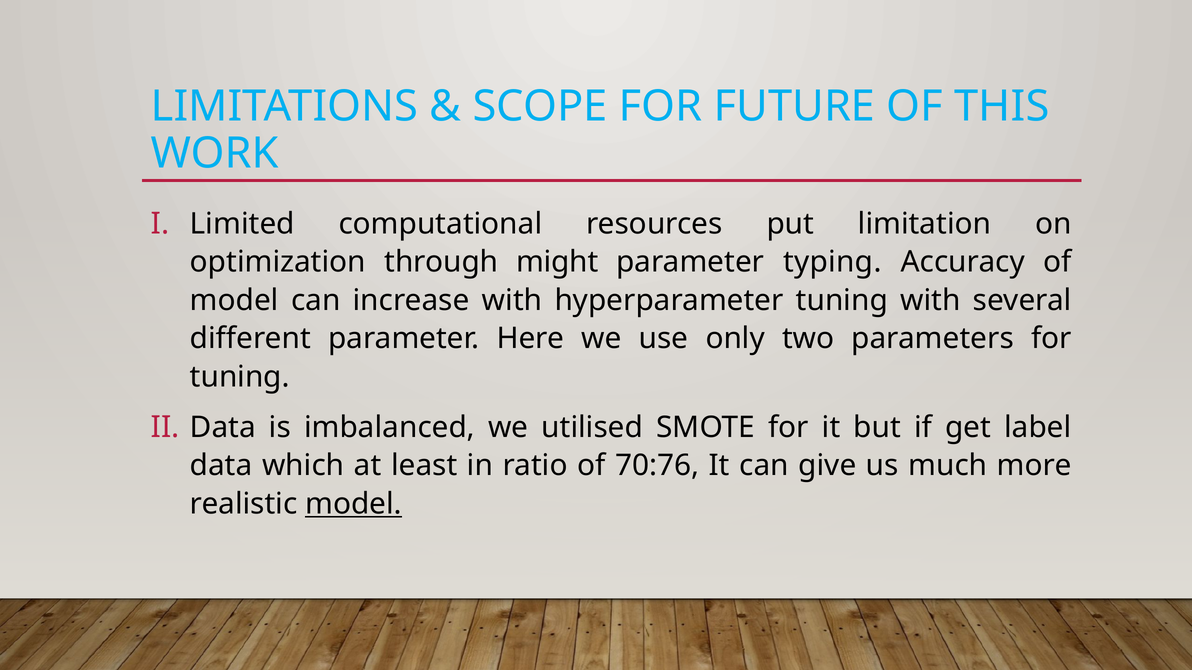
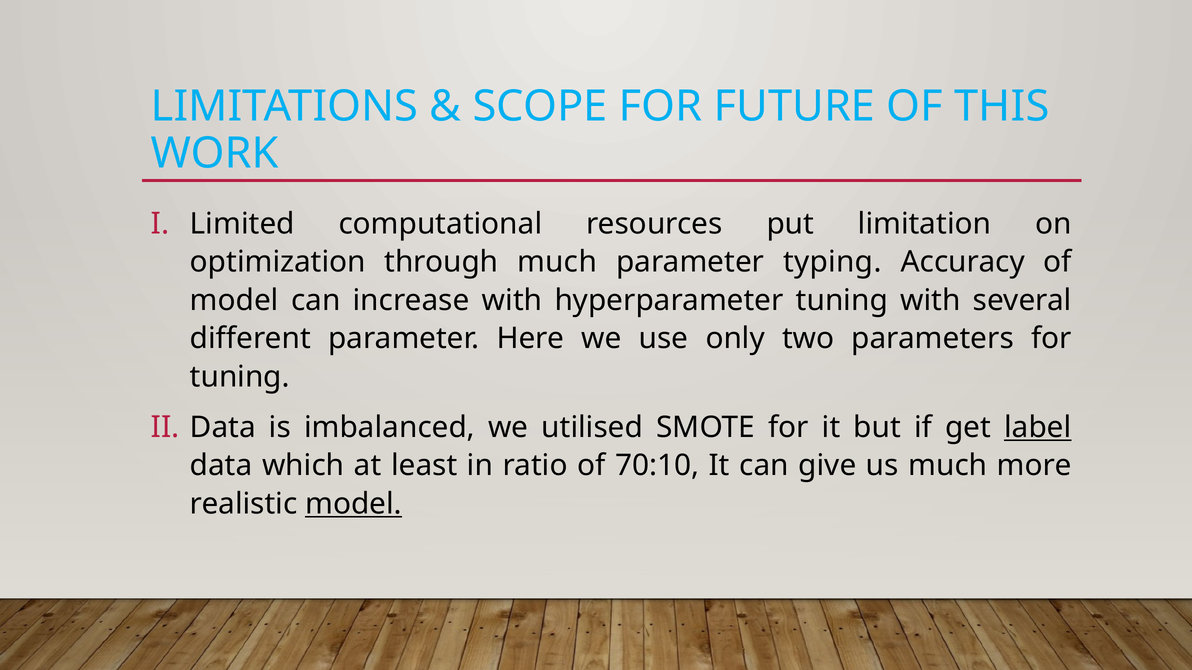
through might: might -> much (557, 262)
label underline: none -> present (1038, 428)
70:76: 70:76 -> 70:10 (657, 466)
